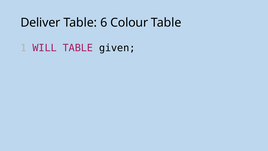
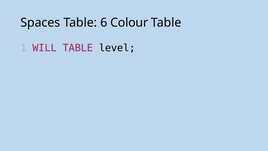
Deliver: Deliver -> Spaces (40, 23)
given: given -> level (117, 48)
